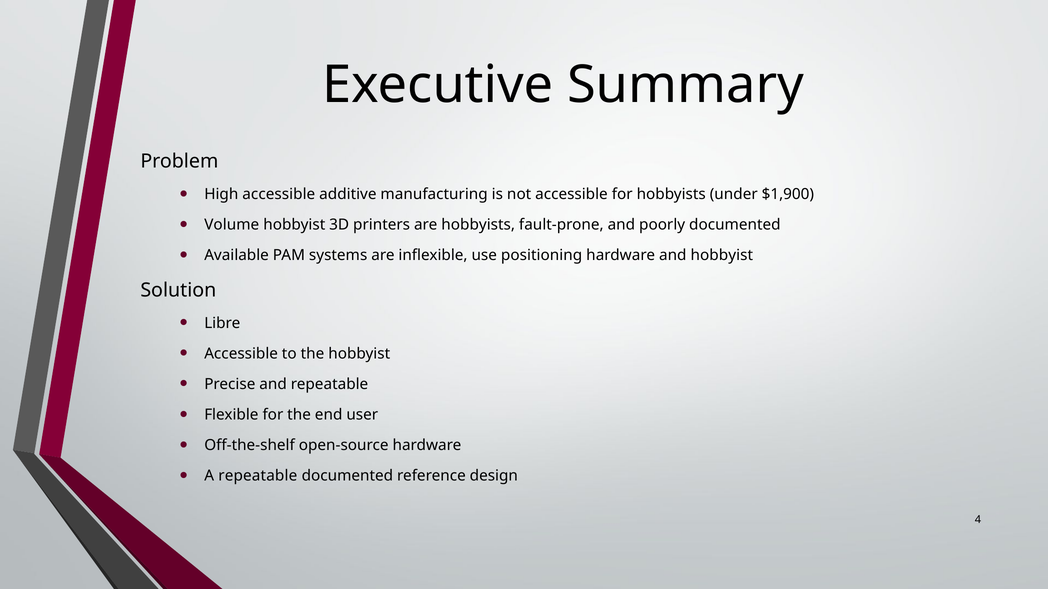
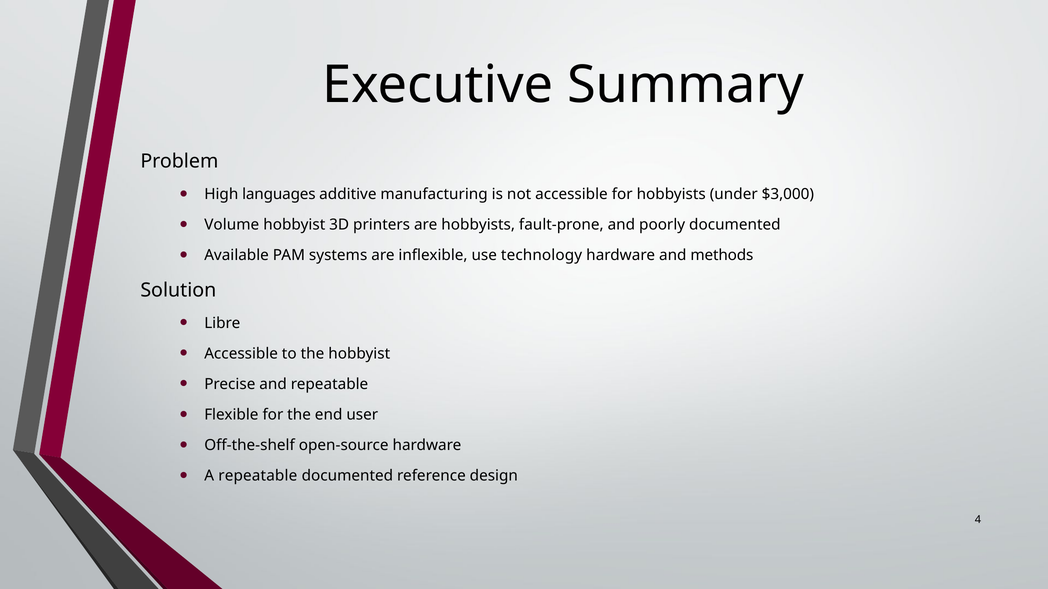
High accessible: accessible -> languages (279, 194)
$1,900: $1,900 -> $3,000 (788, 194)
positioning: positioning -> technology (542, 256)
and hobbyist: hobbyist -> methods (722, 256)
